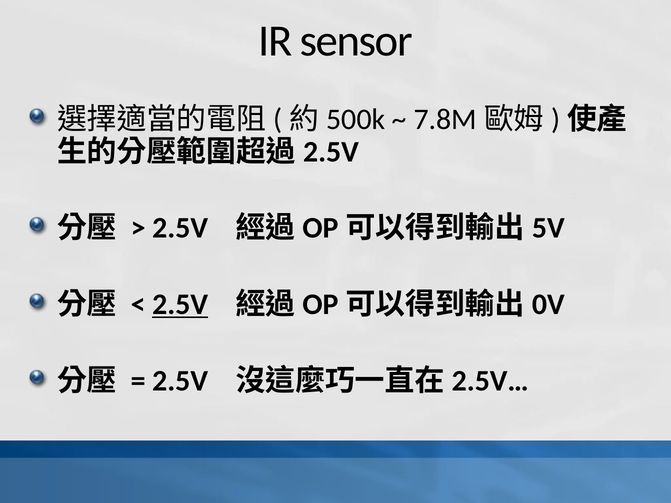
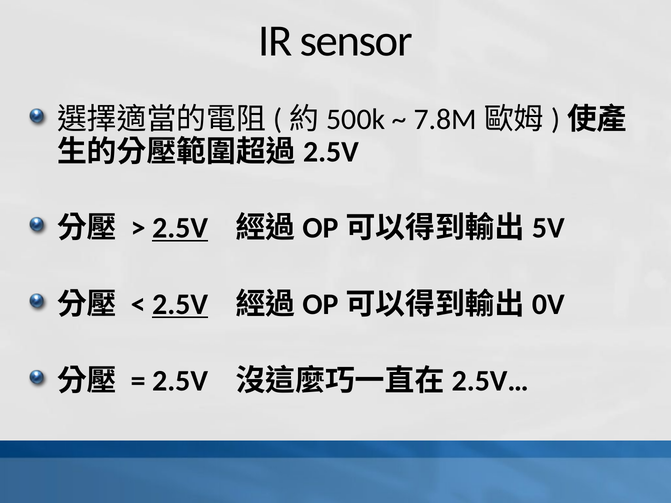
2.5V underline: none -> present (180, 228)
